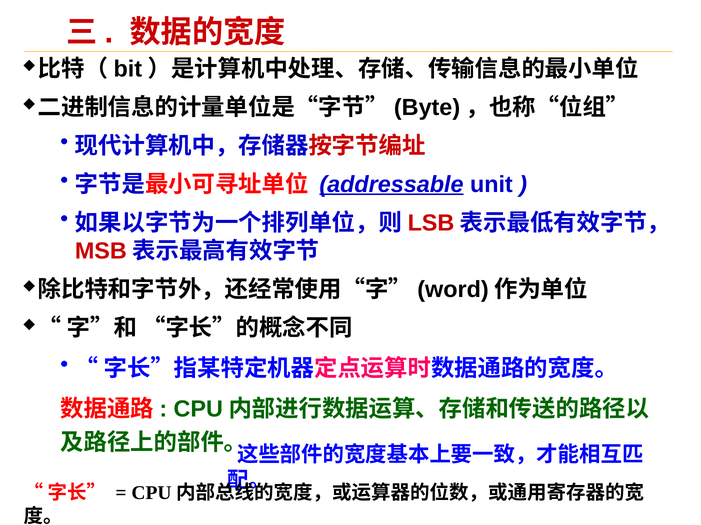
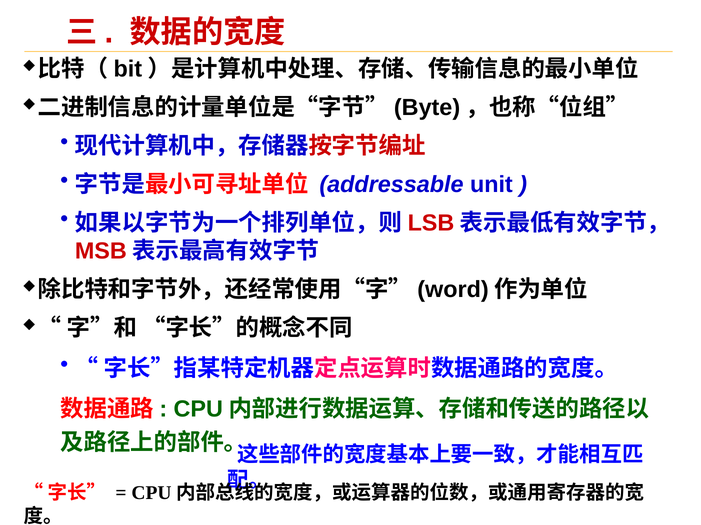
addressable underline: present -> none (391, 185)
